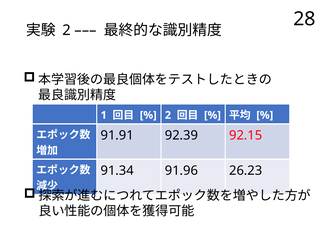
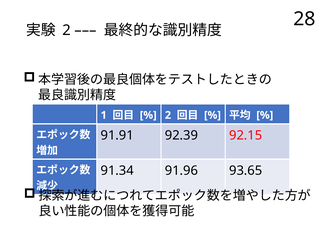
26.23: 26.23 -> 93.65 (246, 171)
